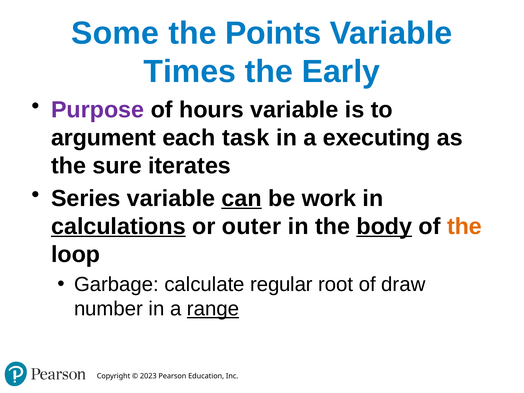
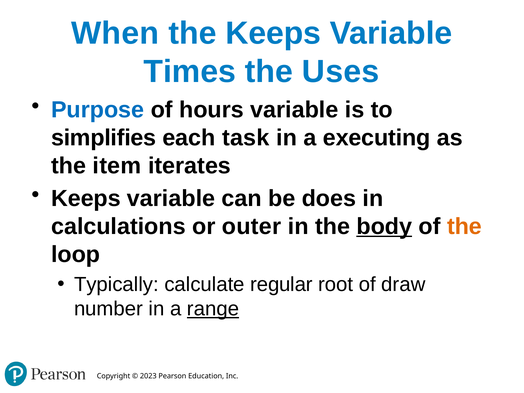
Some: Some -> When (115, 33)
the Points: Points -> Keeps (273, 33)
Early: Early -> Uses (341, 72)
Purpose colour: purple -> blue (98, 110)
argument: argument -> simplifies (104, 138)
sure: sure -> item (117, 166)
Series: Series -> Keeps (86, 198)
can underline: present -> none (242, 198)
work: work -> does (329, 198)
calculations underline: present -> none (118, 226)
Garbage: Garbage -> Typically (116, 284)
